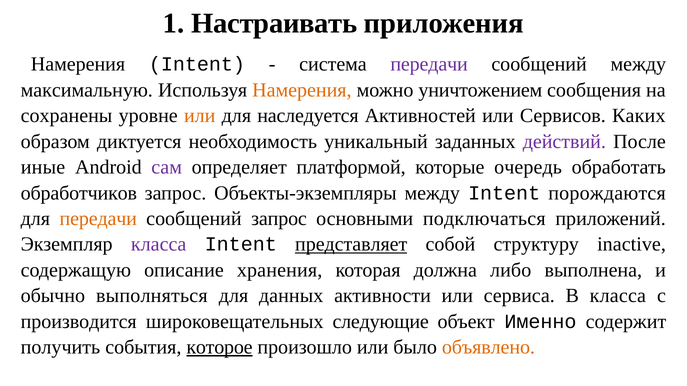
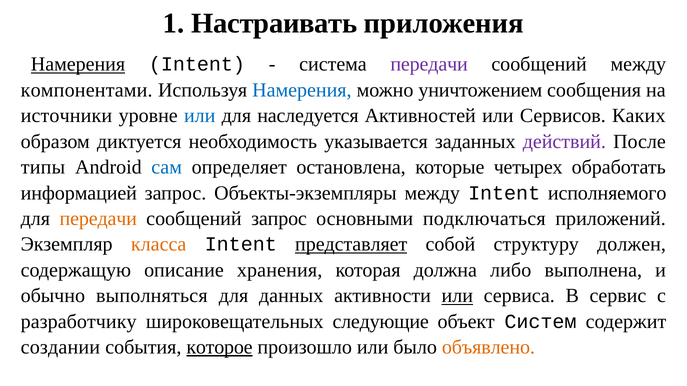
Намерения underline: none -> present (78, 64)
максимальную: максимальную -> компонентами (87, 90)
Намерения colour: orange -> blue (302, 90)
сохранены: сохранены -> источники (66, 116)
или colour: orange -> blue (200, 116)
уникальный: уникальный -> указывается (376, 142)
иные: иные -> типы (43, 167)
сам colour: purple -> blue (167, 167)
платформой: платформой -> остановлена (351, 167)
очередь: очередь -> четырех (528, 167)
обработчиков: обработчиков -> информацией (79, 193)
порождаются: порождаются -> исполняемого (607, 193)
класса colour: purple -> orange (159, 245)
inactive: inactive -> должен (632, 245)
или underline: none -> present (457, 296)
В класса: класса -> сервис (618, 296)
производится: производится -> разработчику (79, 322)
Именно: Именно -> Систем (540, 322)
получить: получить -> создании (60, 348)
